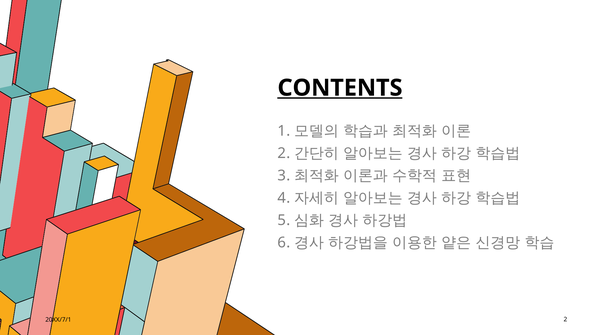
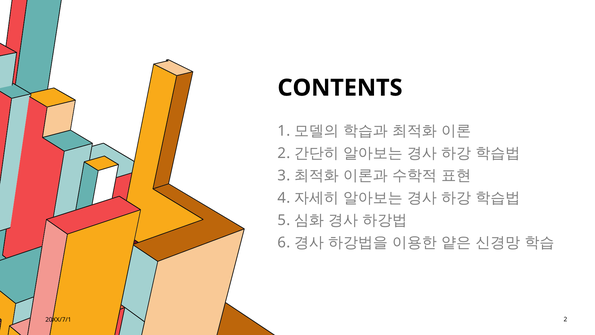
CONTENTS underline: present -> none (340, 88)
